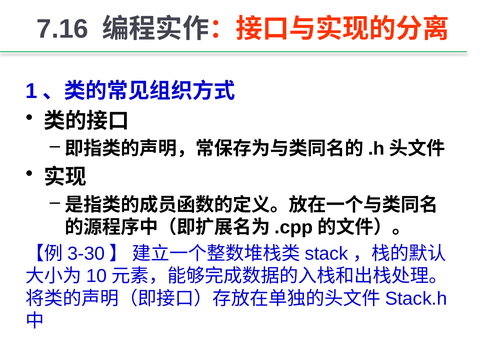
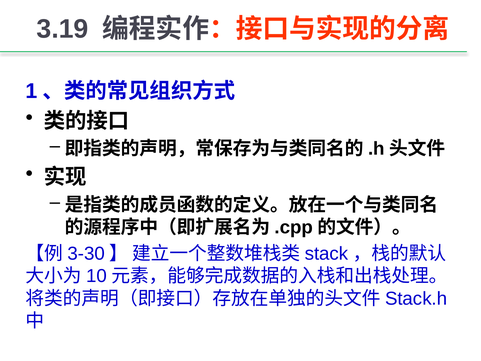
7.16: 7.16 -> 3.19 (63, 29)
